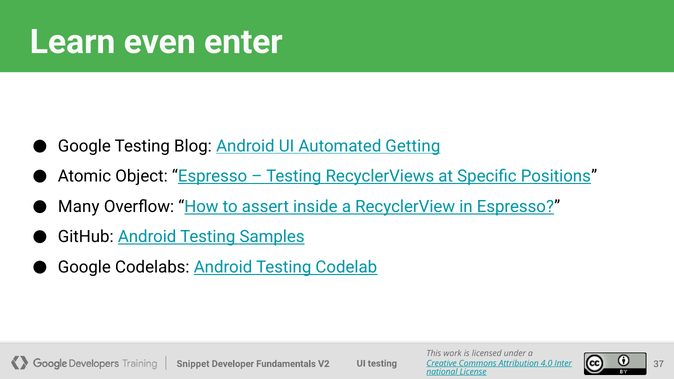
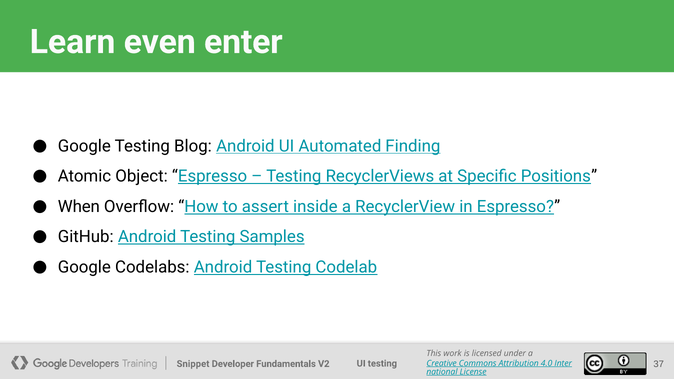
Getting: Getting -> Finding (413, 146)
Many: Many -> When (79, 207)
